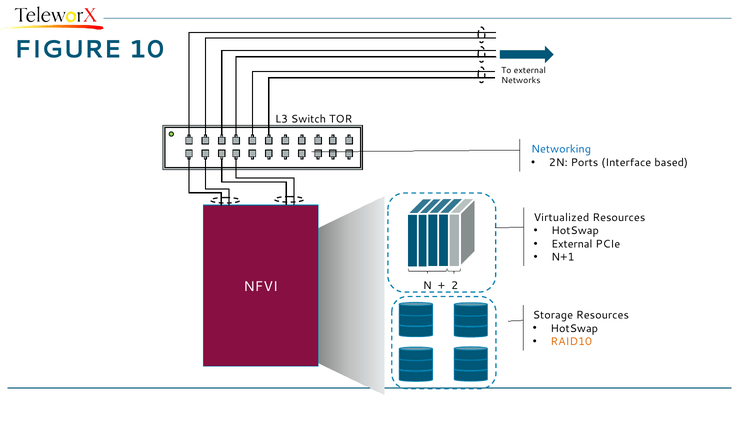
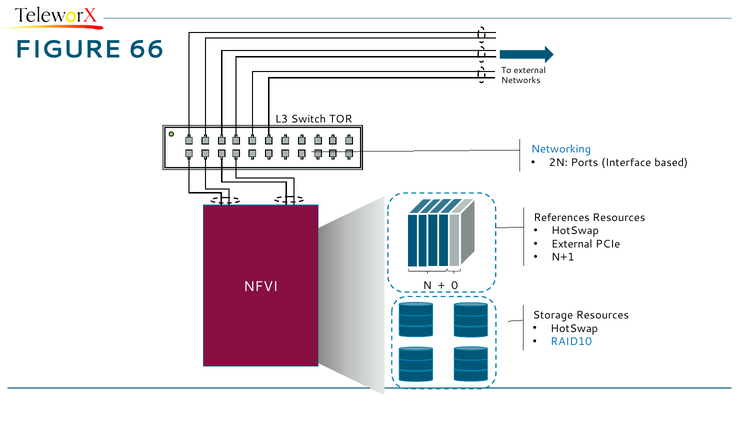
10: 10 -> 66 (147, 50)
Virtualized: Virtualized -> References (562, 218)
2: 2 -> 0 (455, 286)
RAID10 colour: orange -> blue (571, 342)
